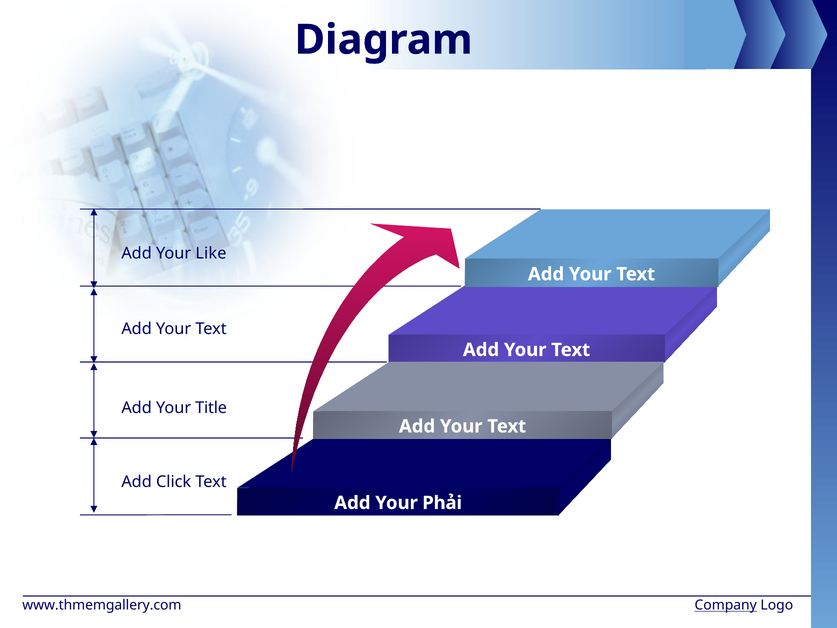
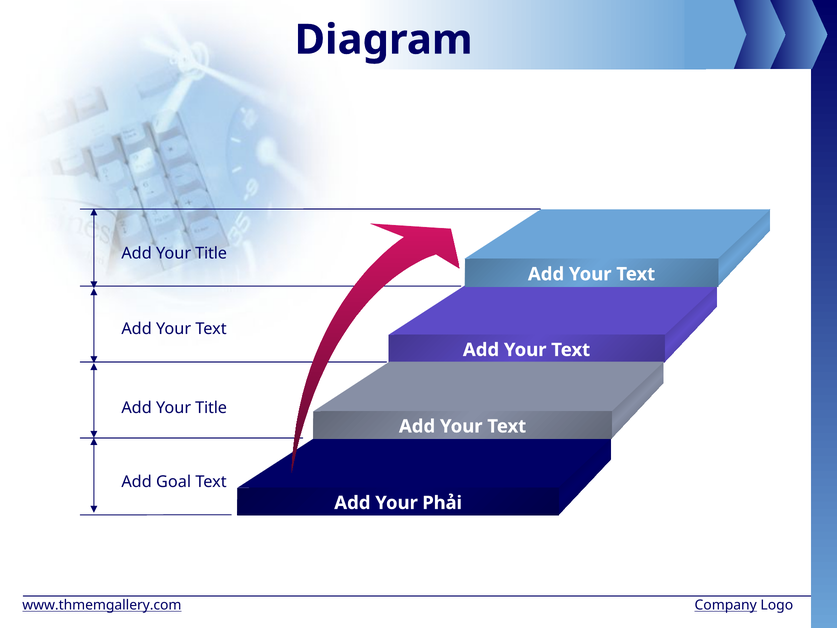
Like: Like -> Title (211, 253)
Click: Click -> Goal (174, 482)
www.thmemgallery.com underline: none -> present (102, 605)
